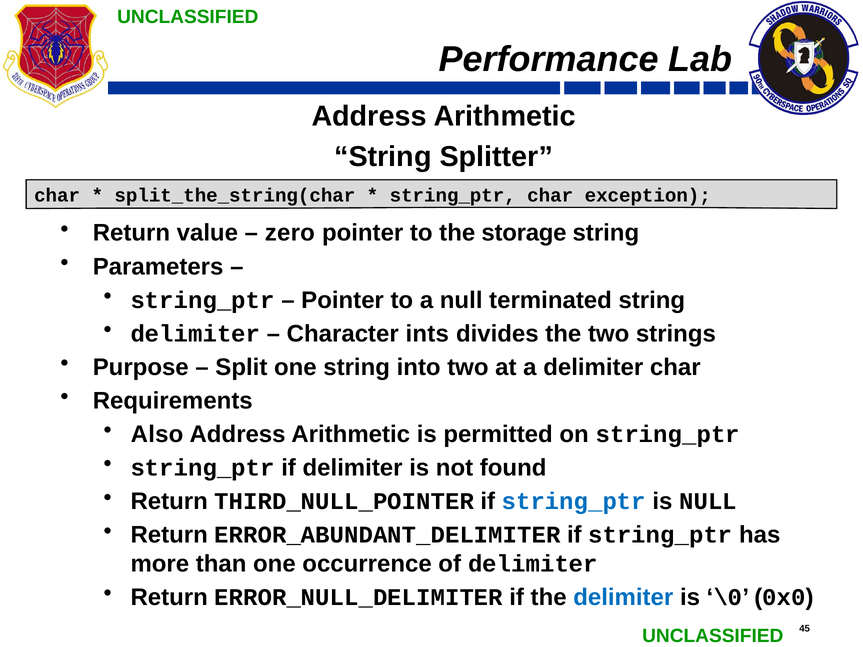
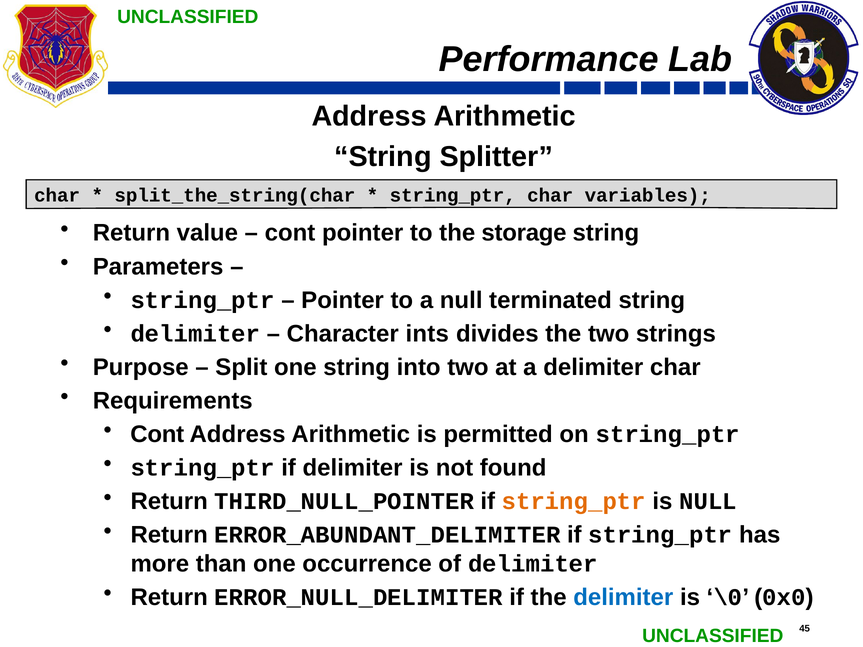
exception: exception -> variables (648, 196)
zero: zero -> cont (290, 233)
Also: Also -> Cont (157, 435)
string_ptr colour: blue -> orange (574, 502)
